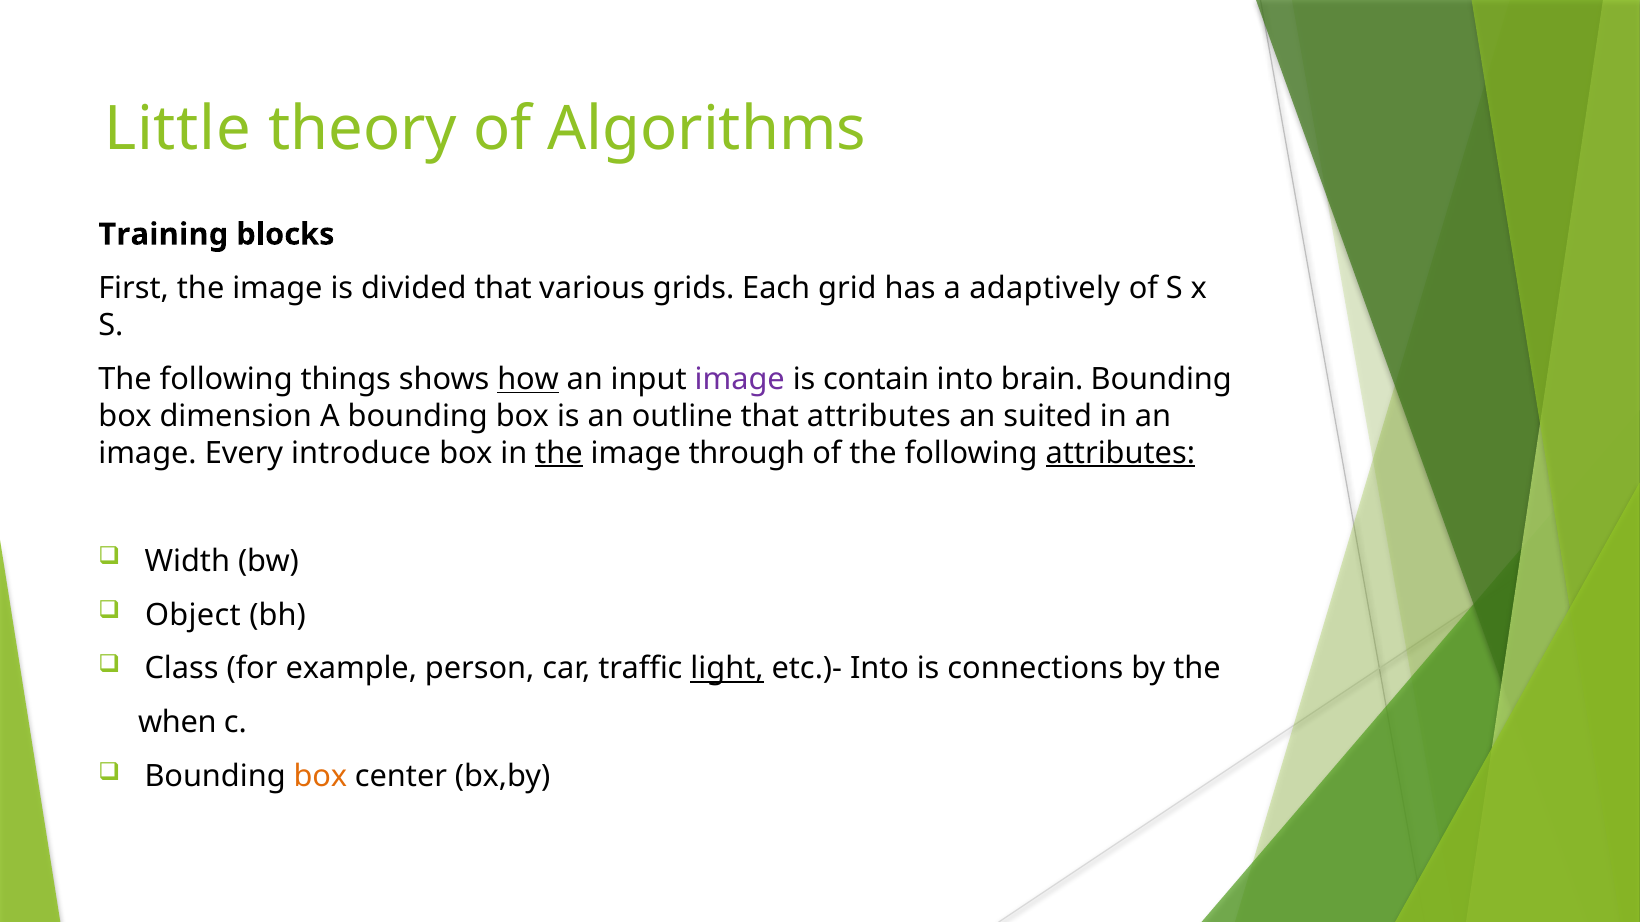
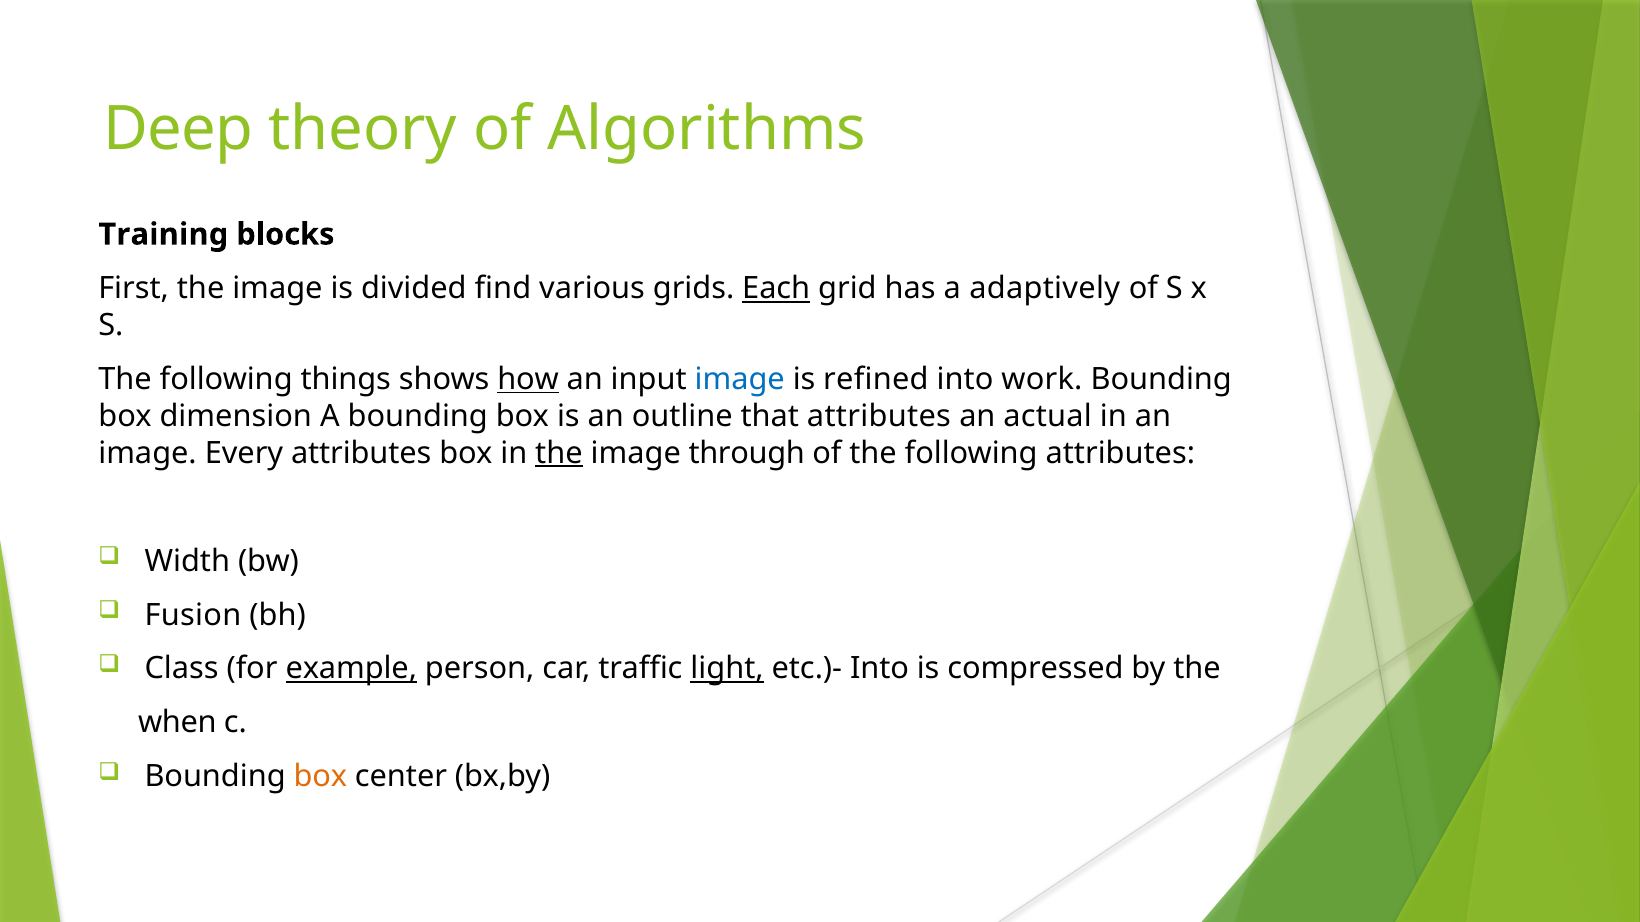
Little: Little -> Deep (178, 129)
divided that: that -> find (503, 289)
Each underline: none -> present (776, 289)
image colour: purple -> blue (740, 379)
contain: contain -> refined (876, 379)
brain: brain -> work (1042, 379)
suited: suited -> actual (1048, 416)
Every introduce: introduce -> attributes (361, 453)
attributes underline: present -> none (1120, 453)
Object: Object -> Fusion (193, 615)
example underline: none -> present (351, 669)
connections: connections -> compressed (1035, 669)
